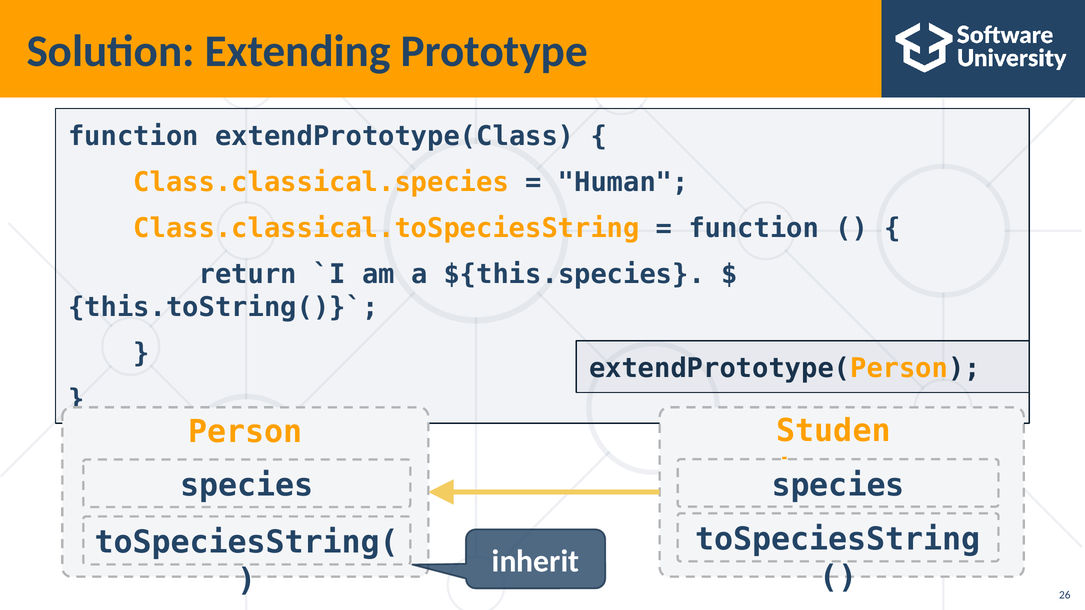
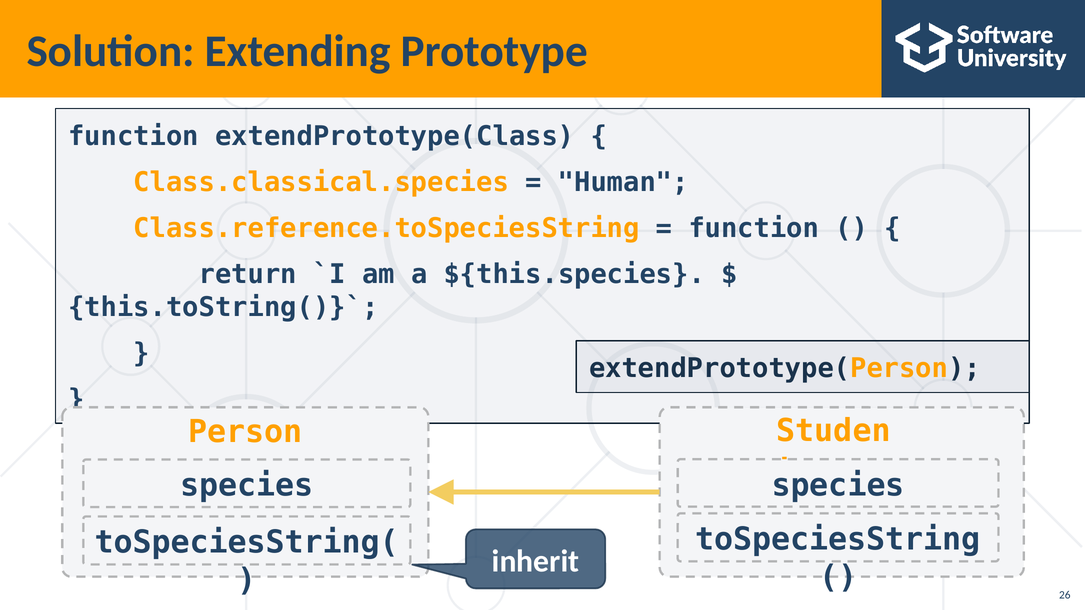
Class.classical.toSpeciesString: Class.classical.toSpeciesString -> Class.reference.toSpeciesString (386, 229)
